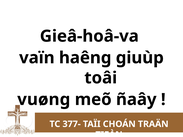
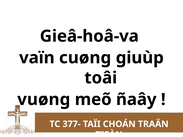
haêng: haêng -> cuøng (85, 58)
